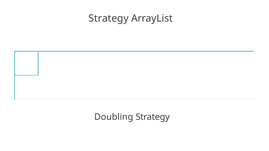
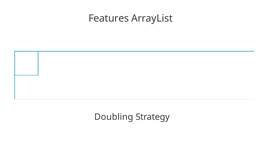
Strategy: Strategy -> Features (109, 18)
